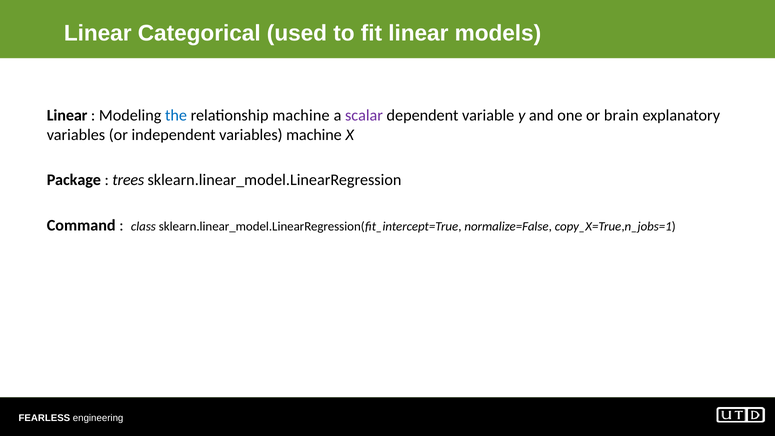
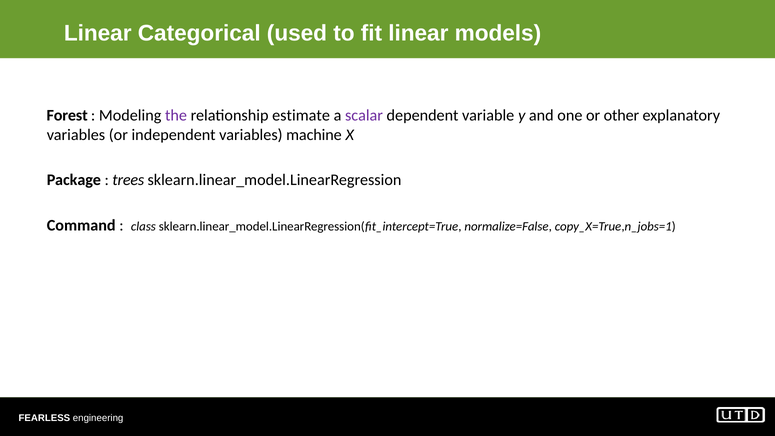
Linear: Linear -> Forest (67, 115)
the colour: blue -> purple (176, 115)
relationship machine: machine -> estimate (301, 115)
brain: brain -> other (621, 115)
